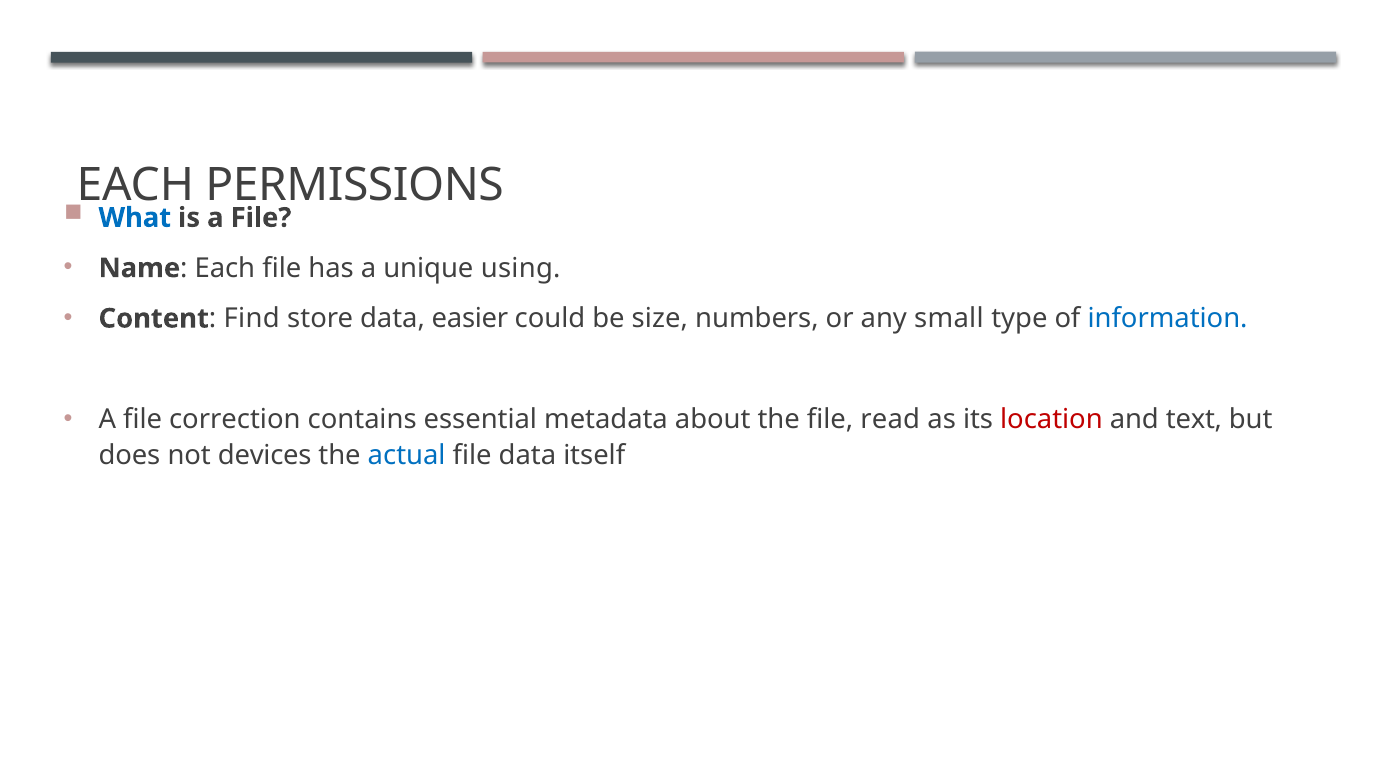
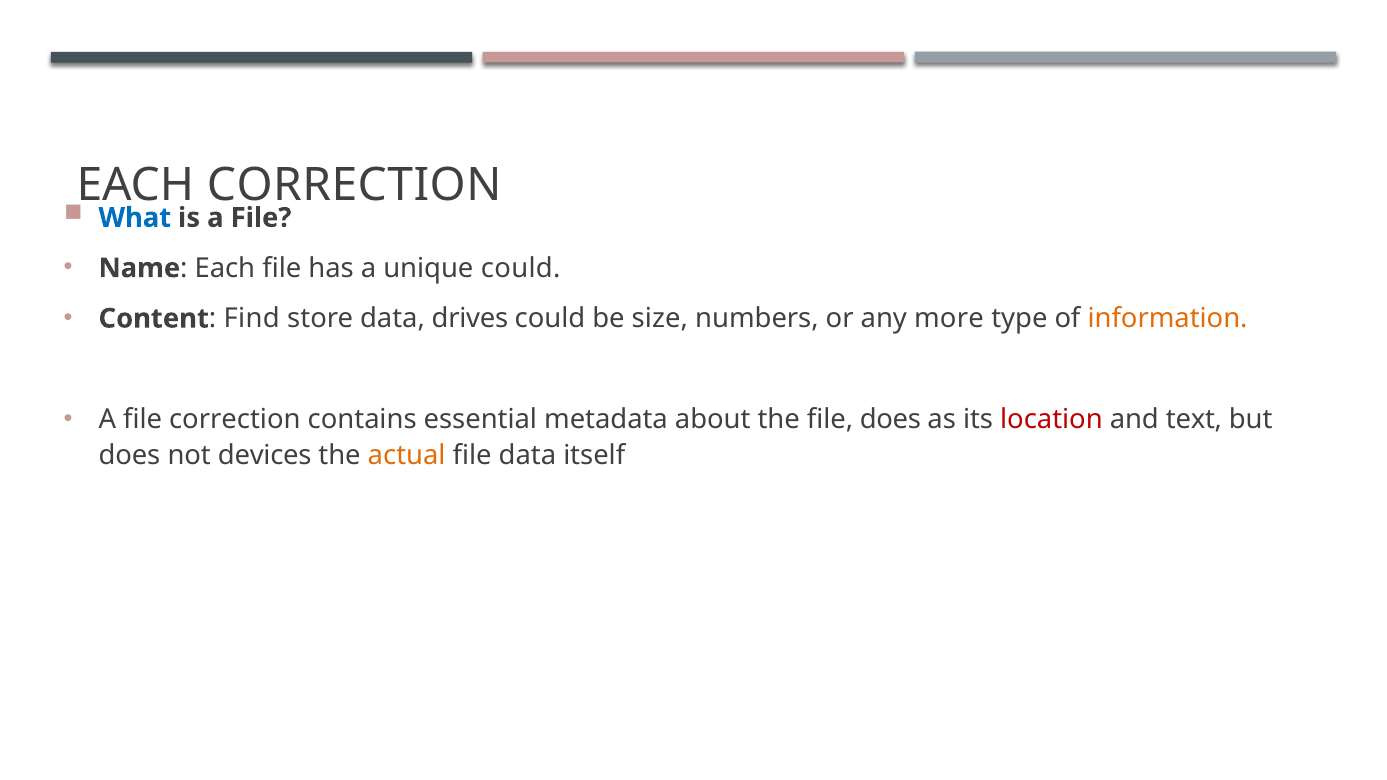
EACH PERMISSIONS: PERMISSIONS -> CORRECTION (354, 185)
unique using: using -> could (521, 268)
easier: easier -> drives (470, 319)
small: small -> more (949, 319)
information colour: blue -> orange (1168, 319)
file read: read -> does (890, 419)
actual colour: blue -> orange (407, 456)
